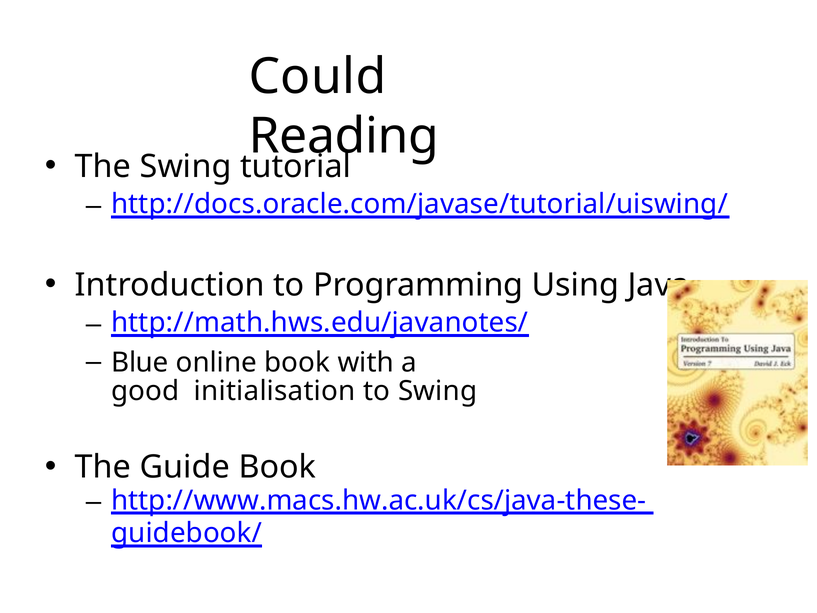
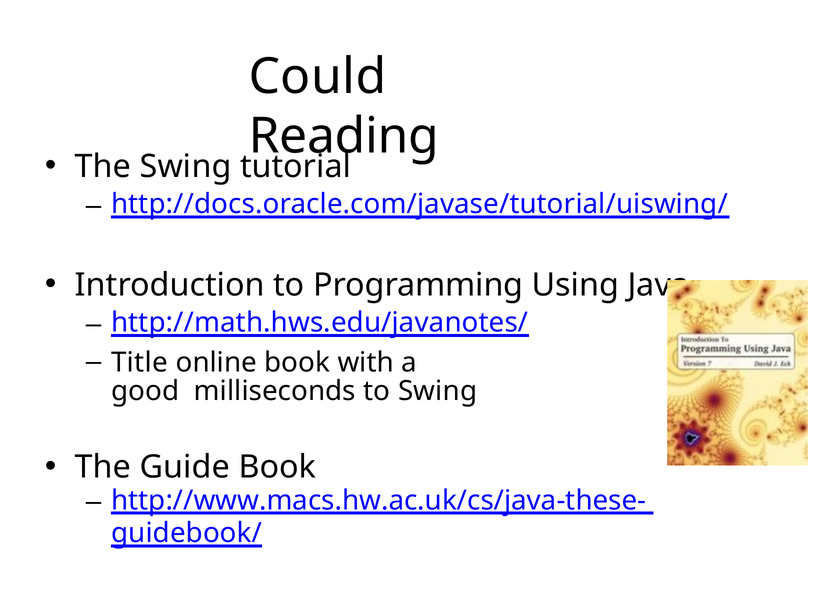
Blue: Blue -> Title (140, 362)
initialisation: initialisation -> milliseconds (275, 391)
